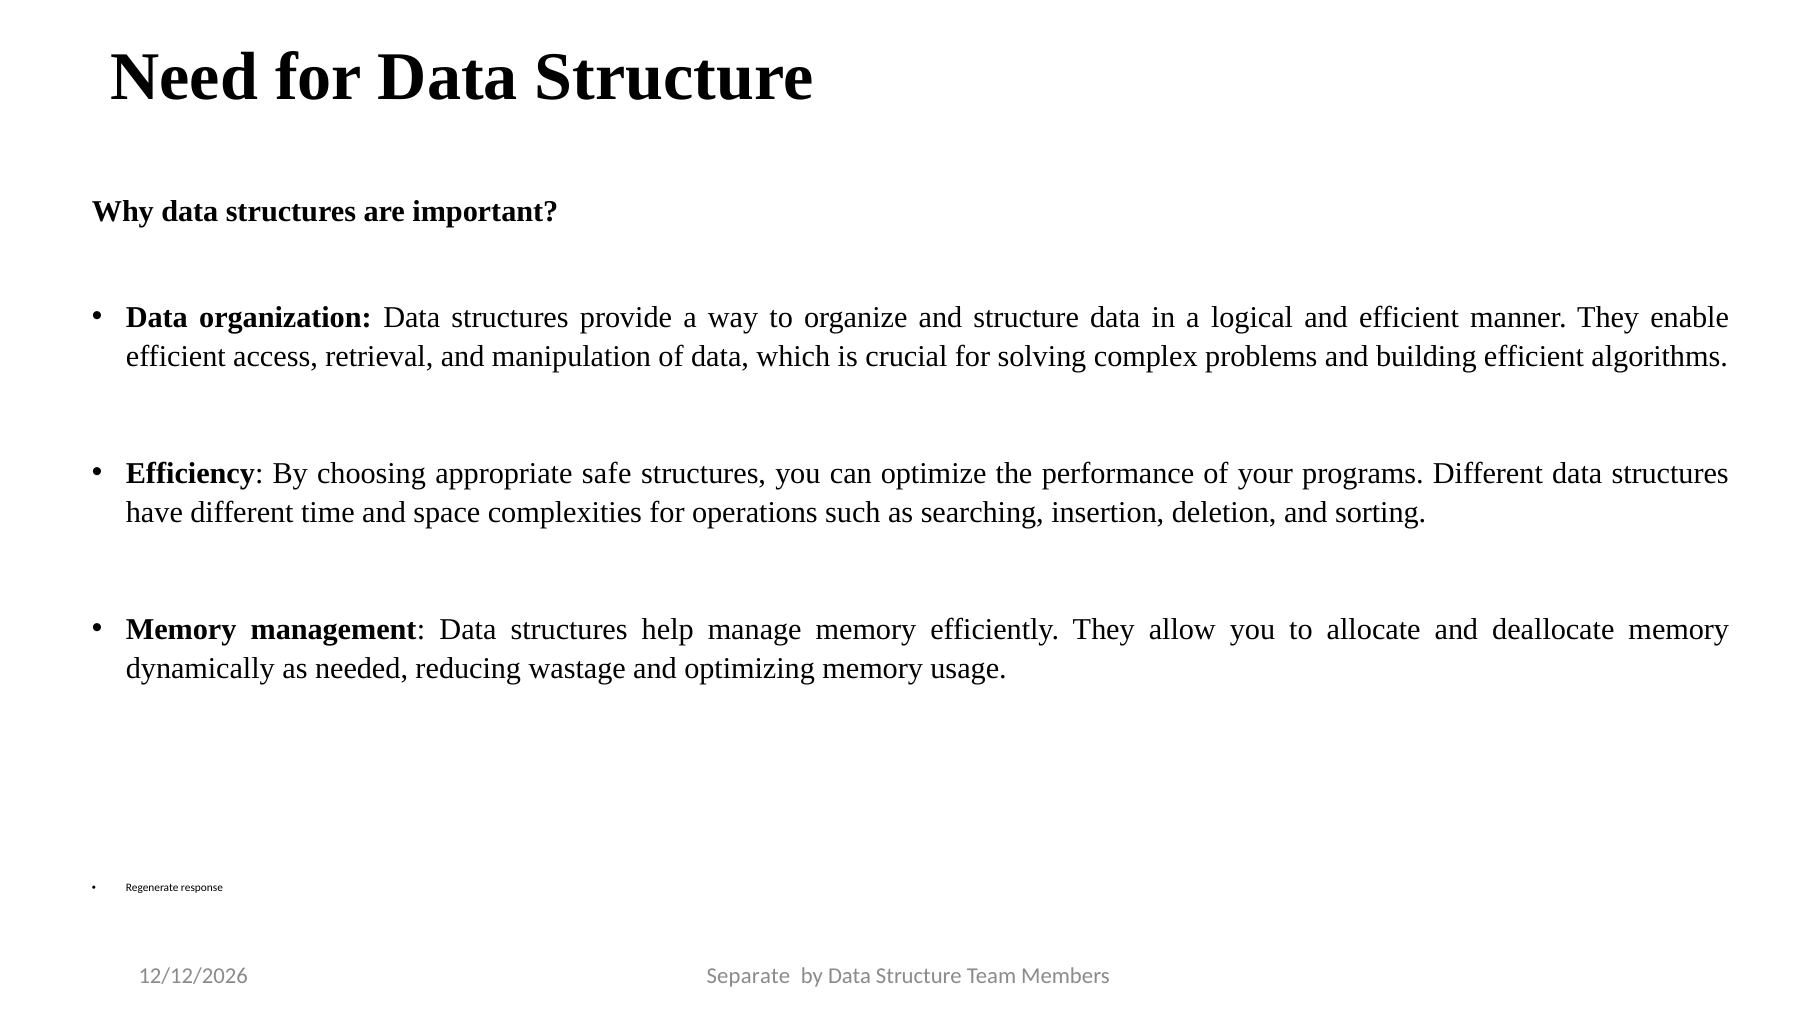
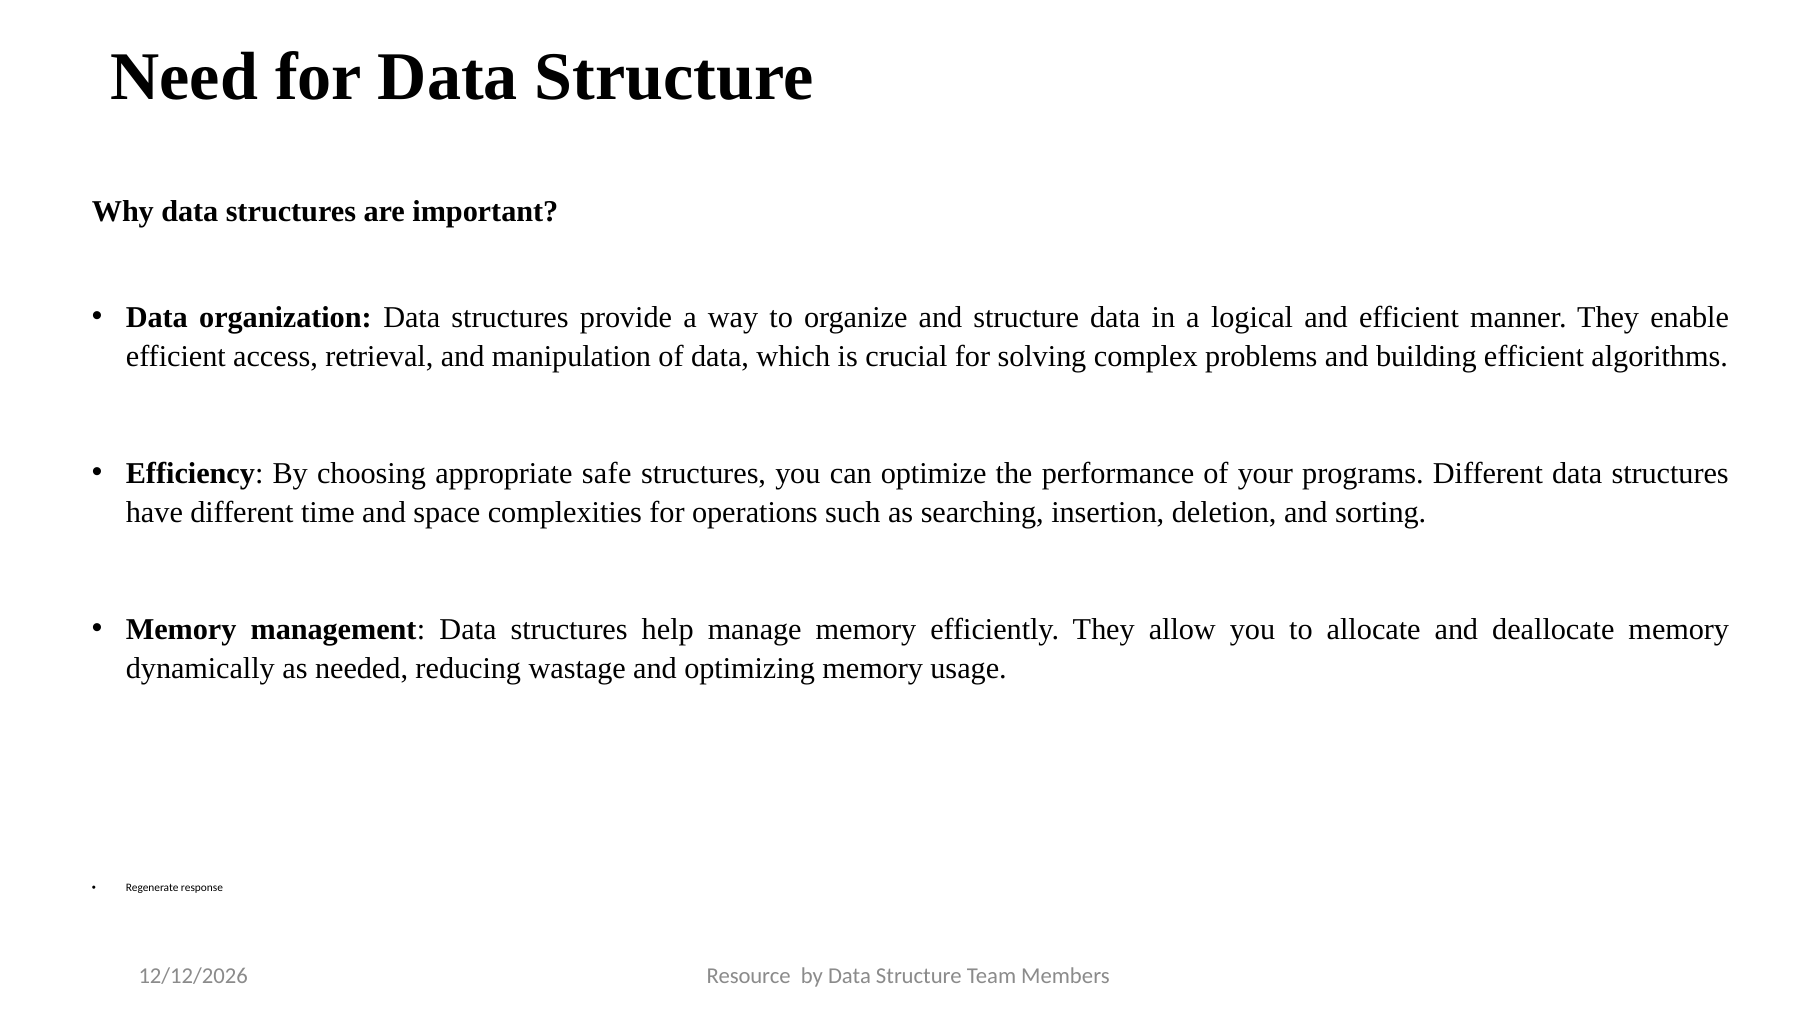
Separate: Separate -> Resource (749, 976)
